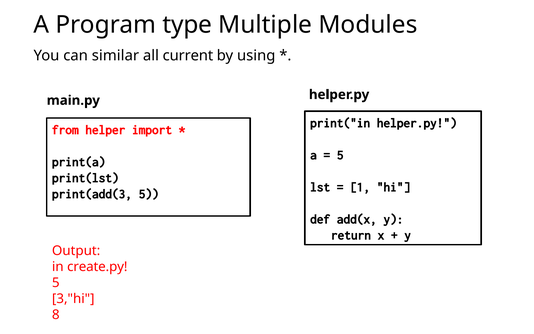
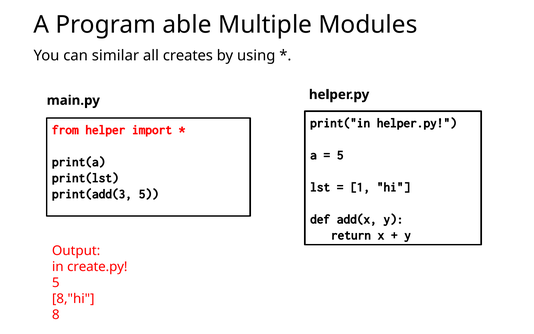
type: type -> able (187, 25)
current: current -> creates (188, 56)
3,"hi: 3,"hi -> 8,"hi (73, 299)
